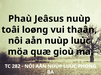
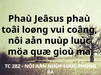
Jeâsus nuùp: nuùp -> phaù (78, 19)
thaân: thaân -> coâng (82, 30)
